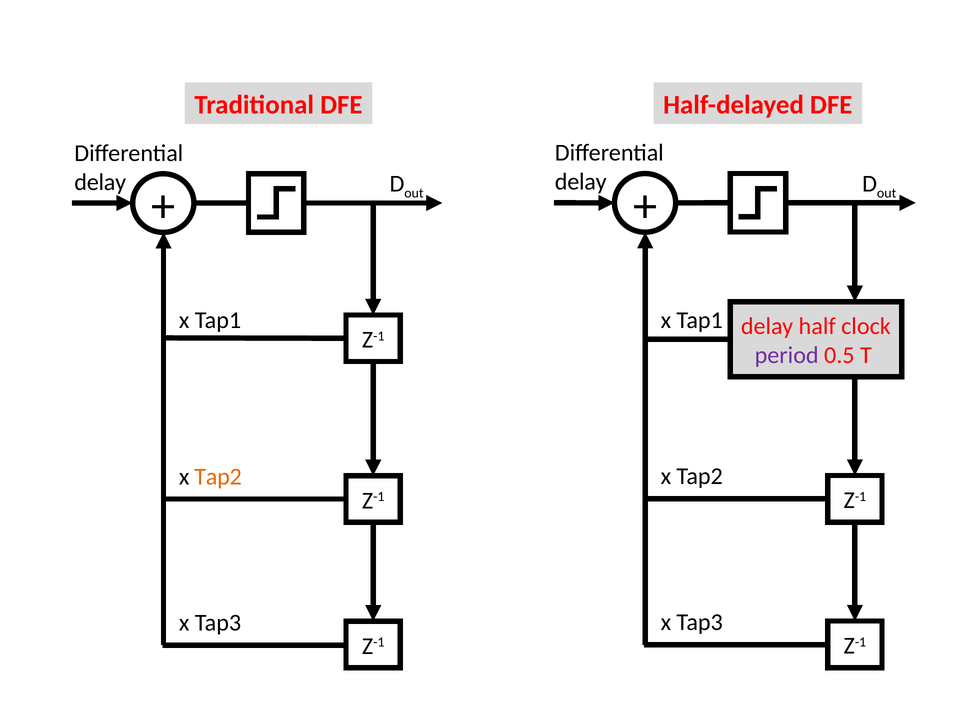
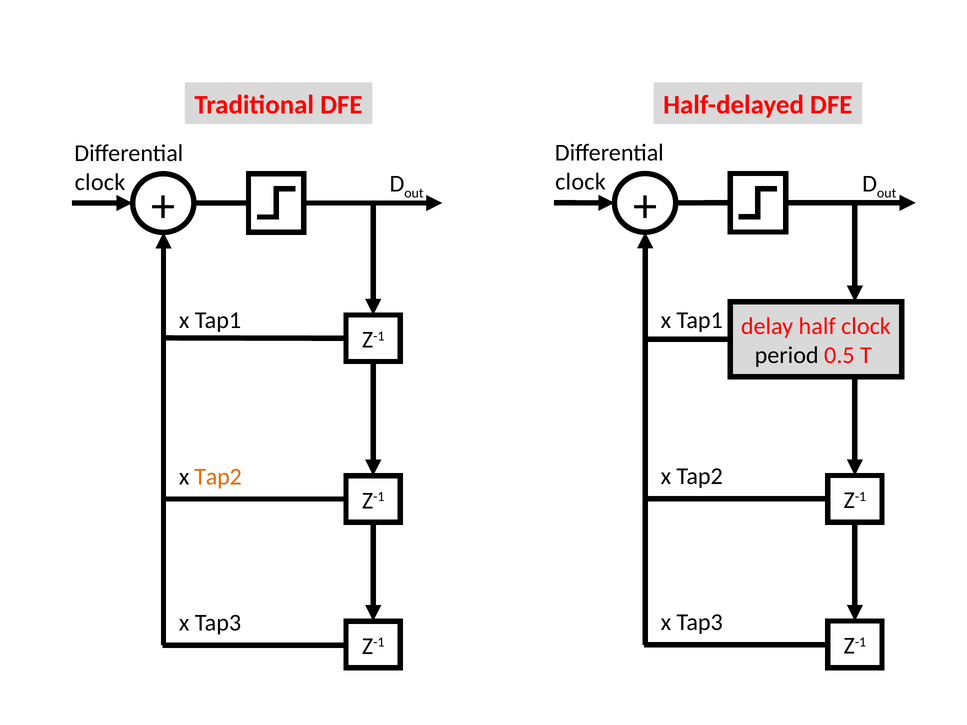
delay: delay -> clock (580, 182)
delay: delay -> clock (100, 182)
period colour: purple -> black (787, 355)
